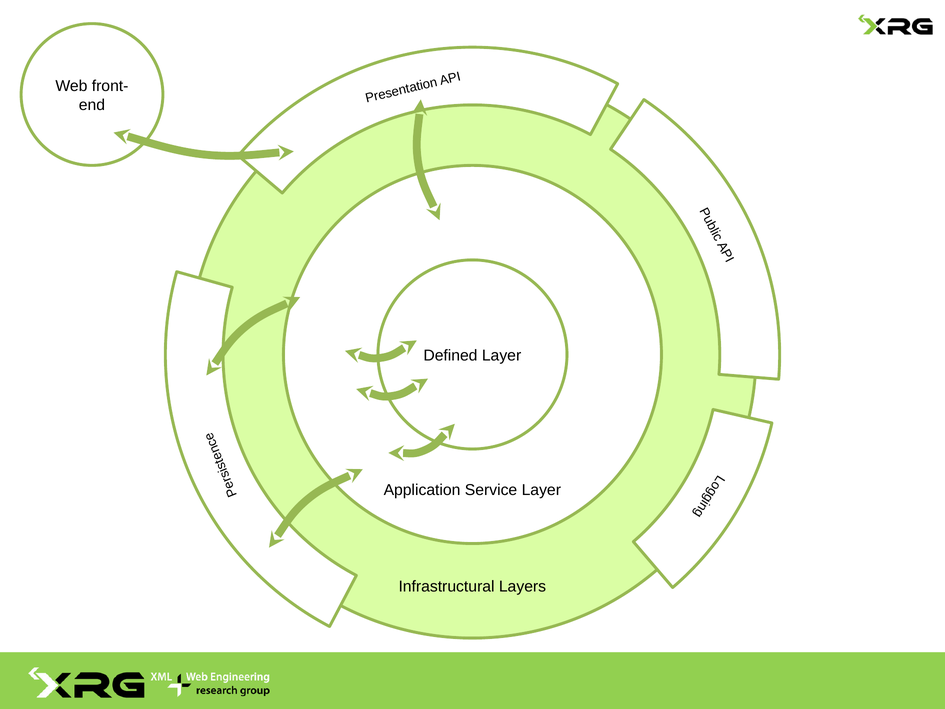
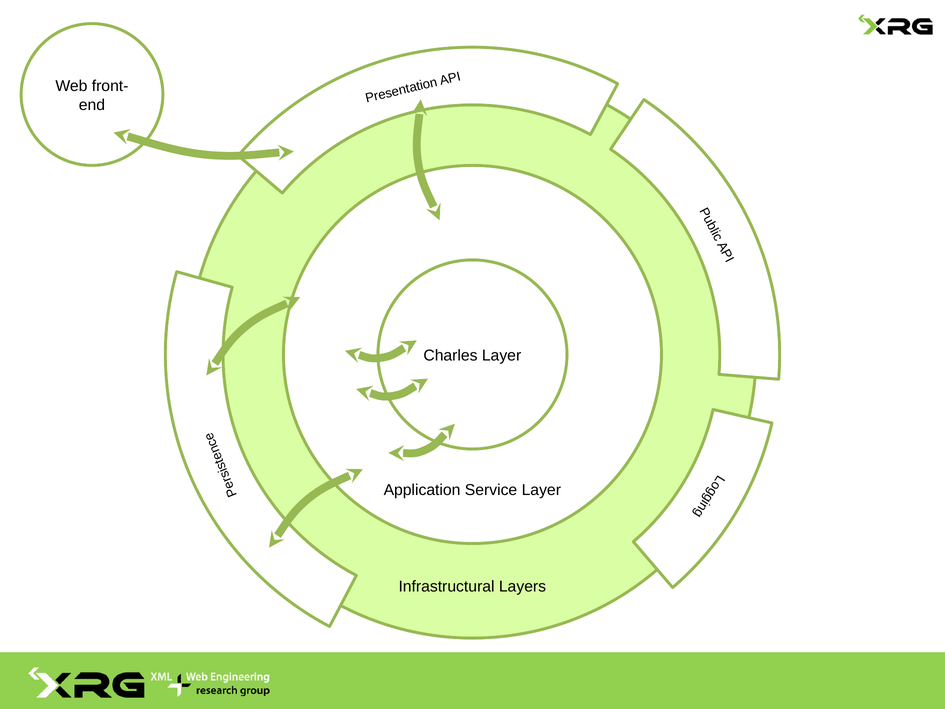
Defined: Defined -> Charles (450, 355)
